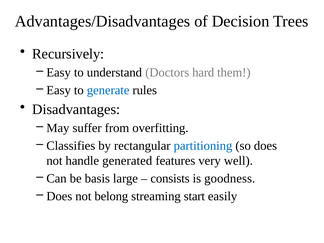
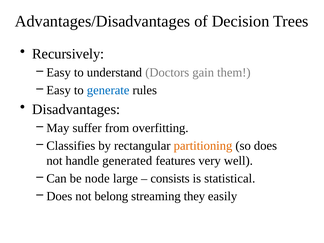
hard: hard -> gain (203, 73)
partitioning colour: blue -> orange (203, 146)
basis: basis -> node (97, 178)
goodness: goodness -> statistical (230, 178)
start: start -> they (194, 196)
